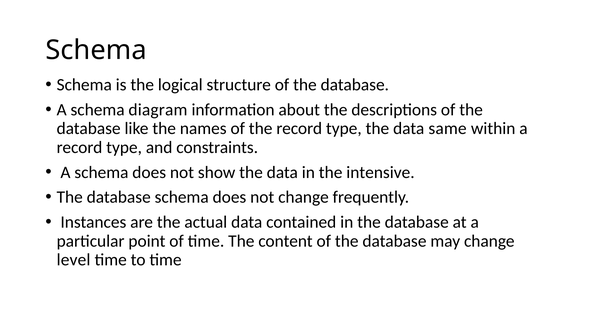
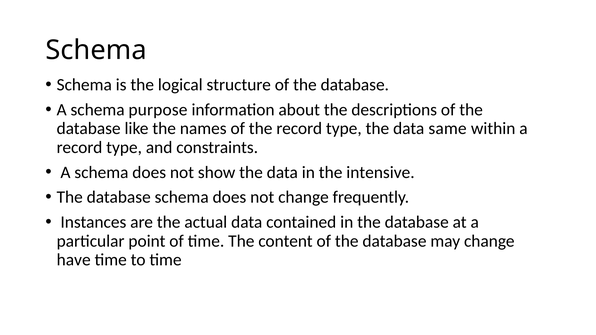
diagram: diagram -> purpose (158, 110)
level: level -> have (74, 260)
